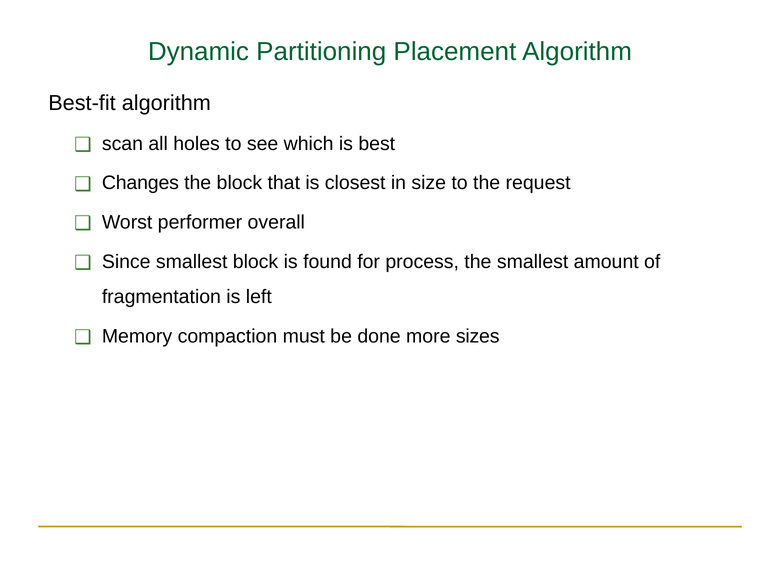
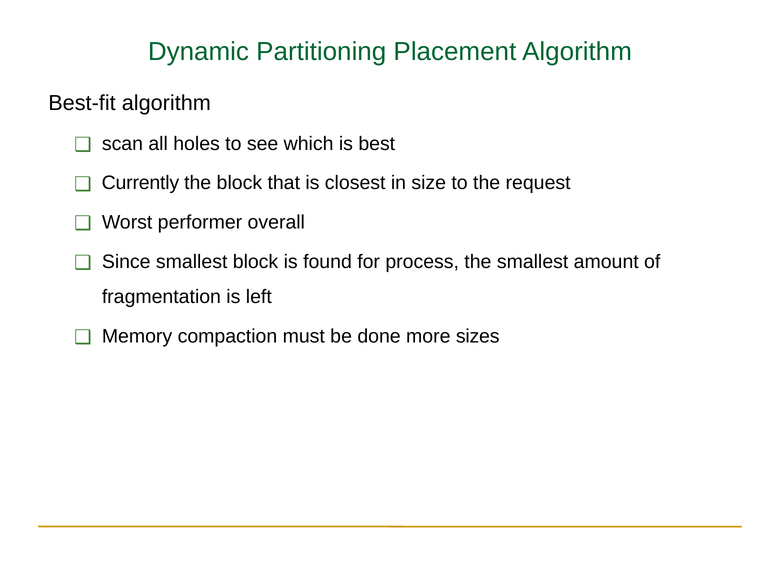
Changes: Changes -> Currently (140, 183)
